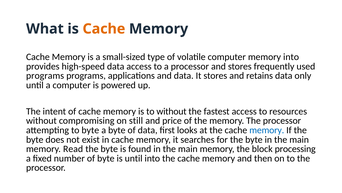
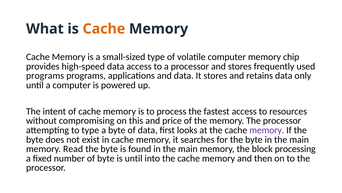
memory into: into -> chip (291, 57)
to without: without -> process (171, 111)
still: still -> this (136, 120)
to byte: byte -> type (90, 130)
memory colour: blue -> purple (267, 130)
